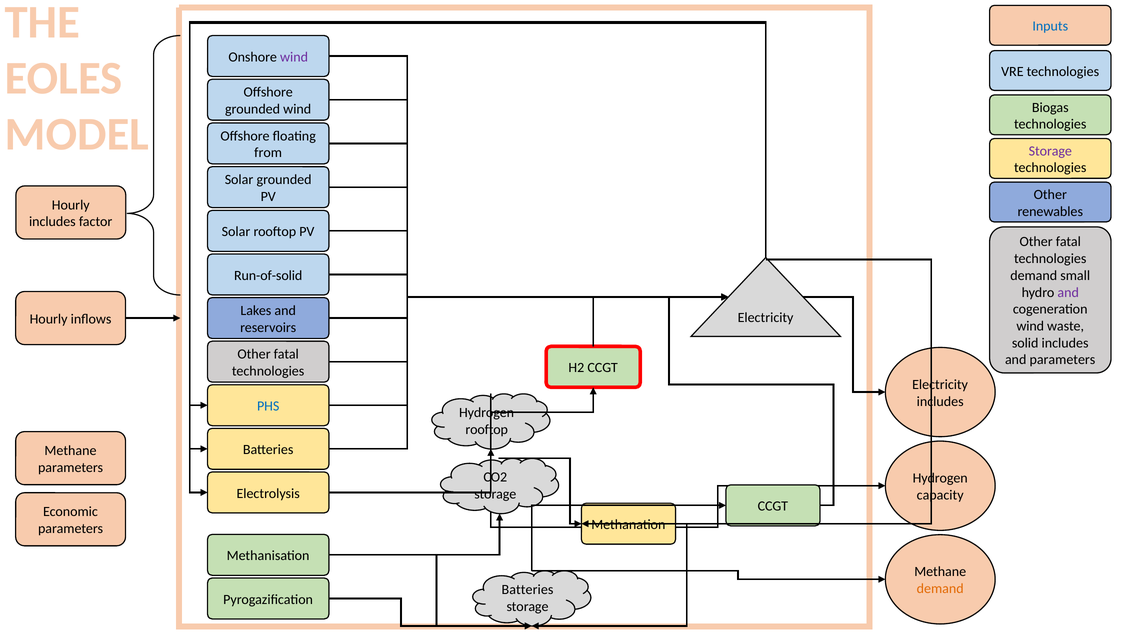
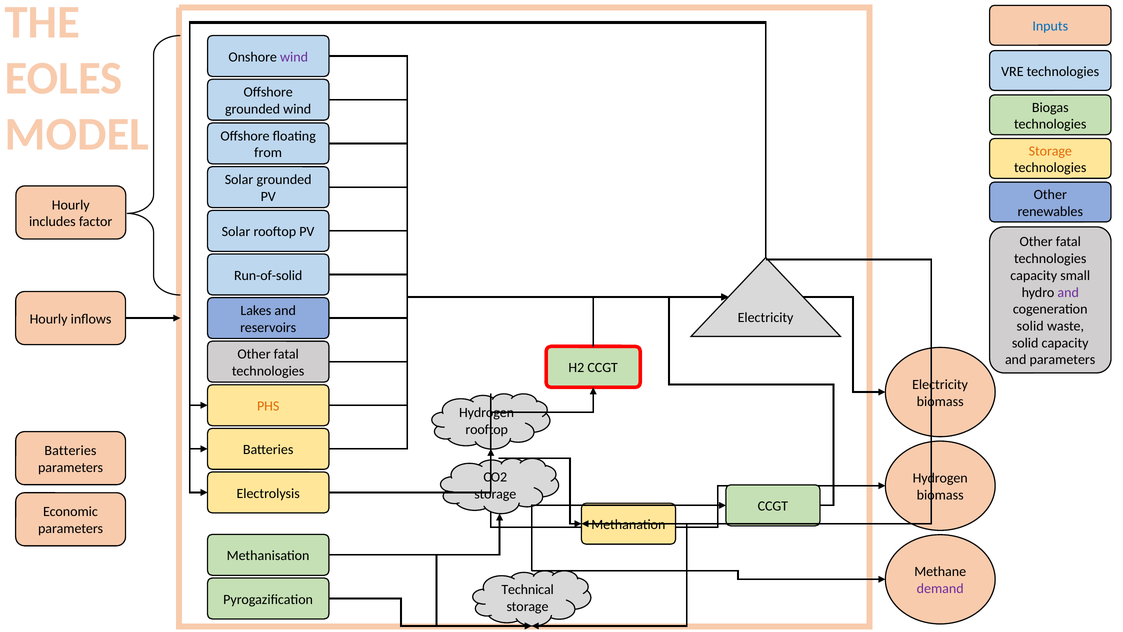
Storage colour: purple -> orange (1050, 151)
demand: demand -> capacity (1034, 275)
wind: wind -> solid (1030, 326)
solid includes: includes -> capacity (1065, 343)
includes: includes -> biomass (940, 401)
PHS colour: blue -> orange (268, 406)
Methane: Methane -> Batteries (70, 450)
capacity: capacity -> biomass (940, 495)
demand colour: orange -> purple (940, 588)
Batteries: Batteries -> Technical (528, 589)
